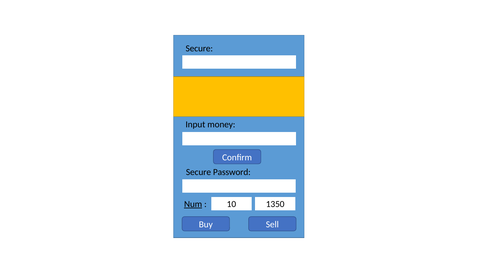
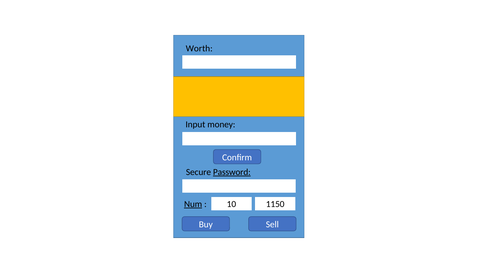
Secure: Secure -> Worth (199, 48)
Password underline: none -> present (232, 172)
1350: 1350 -> 1150 (275, 204)
